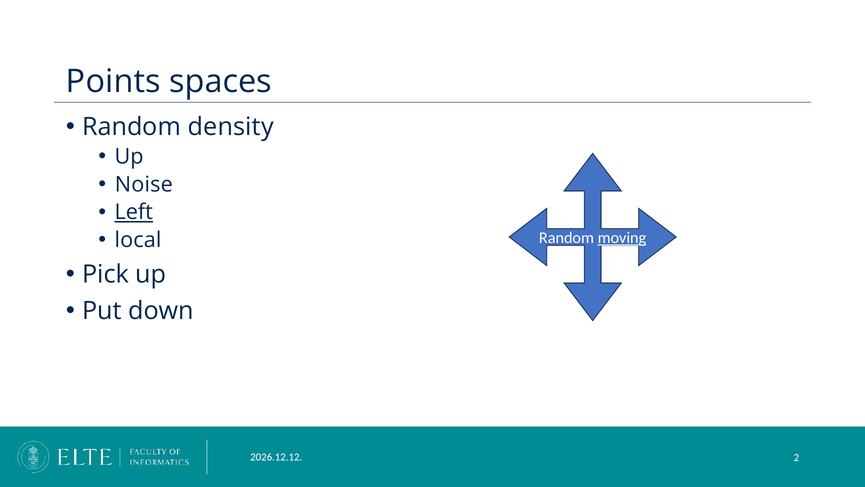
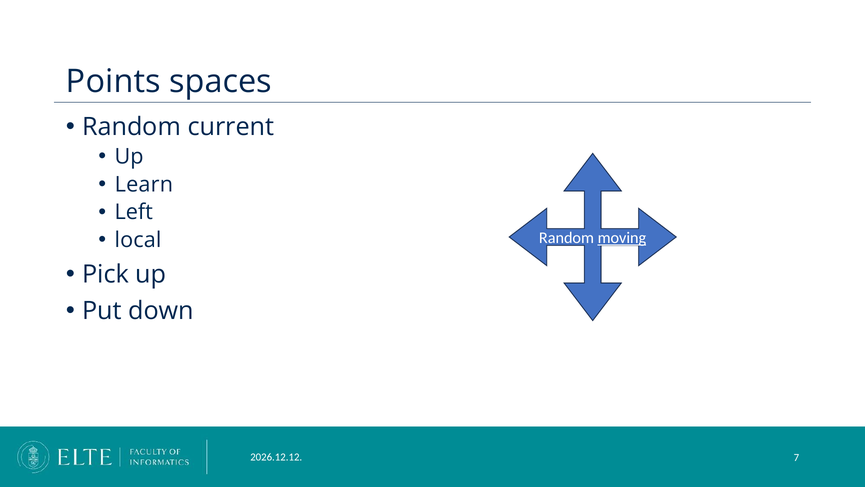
density: density -> current (231, 127)
Noise: Noise -> Learn (144, 184)
Left underline: present -> none (134, 212)
2: 2 -> 7 (796, 457)
